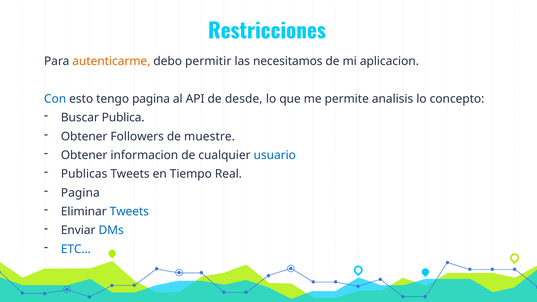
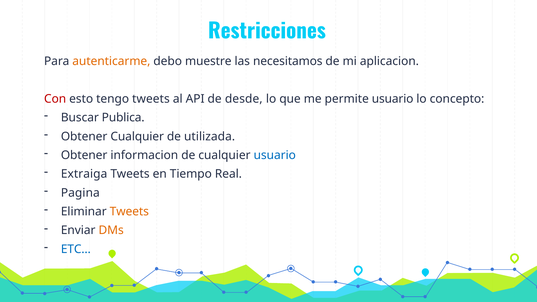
permitir: permitir -> muestre (208, 61)
Con colour: blue -> red (55, 99)
tengo pagina: pagina -> tweets (151, 99)
permite analisis: analisis -> usuario (393, 99)
Obtener Followers: Followers -> Cualquier (137, 136)
muestre: muestre -> utilizada (210, 136)
Publicas: Publicas -> Extraiga (84, 174)
Tweets colour: blue -> orange (129, 212)
DMs colour: blue -> orange (111, 230)
